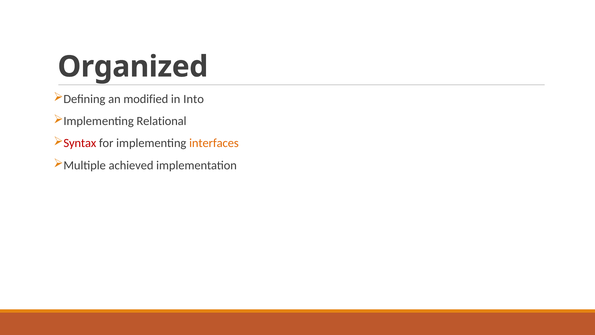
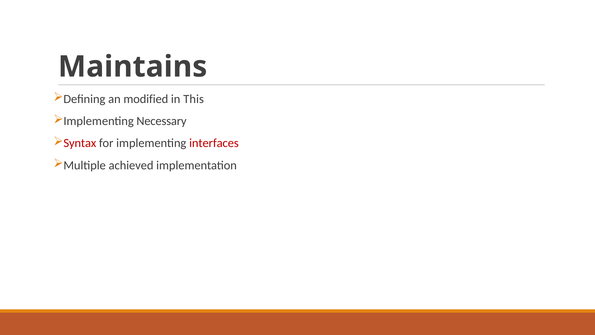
Organized: Organized -> Maintains (133, 67)
Into: Into -> This (194, 99)
Relational: Relational -> Necessary (162, 121)
interfaces colour: orange -> red (214, 143)
